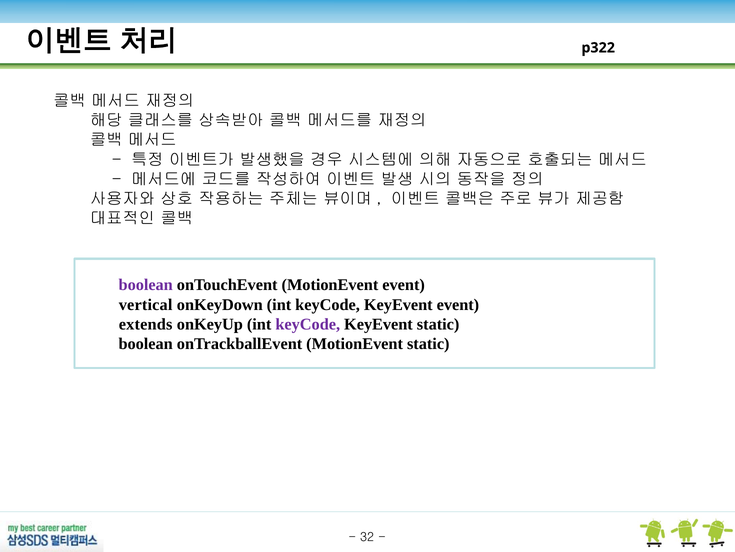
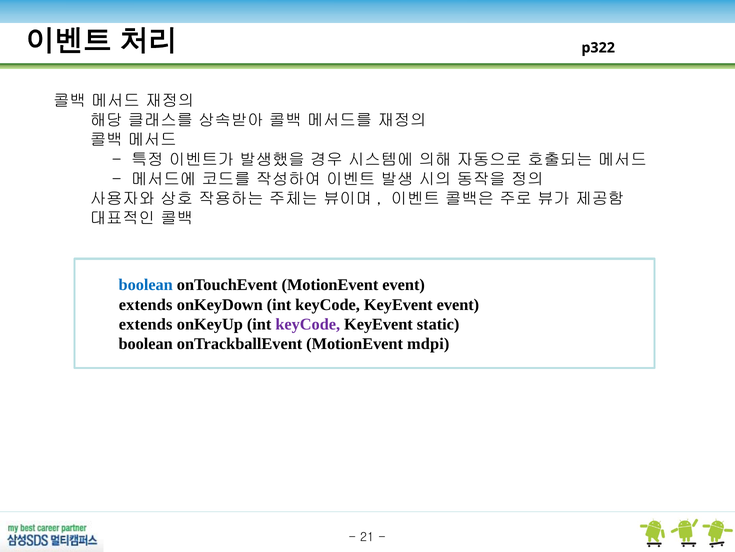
boolean colour: purple -> blue (146, 285)
vertical: vertical -> extends (146, 304)
MotionEvent static: static -> mdpi (428, 343)
32: 32 -> 21 (367, 536)
